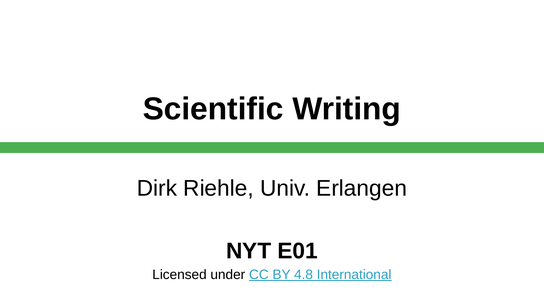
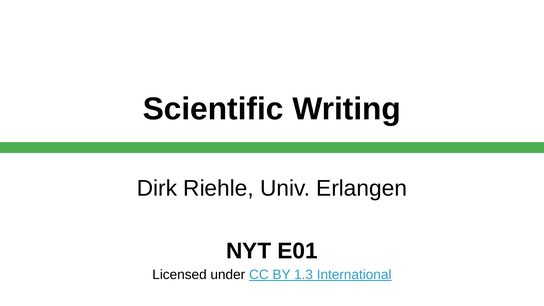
4.8: 4.8 -> 1.3 (304, 275)
